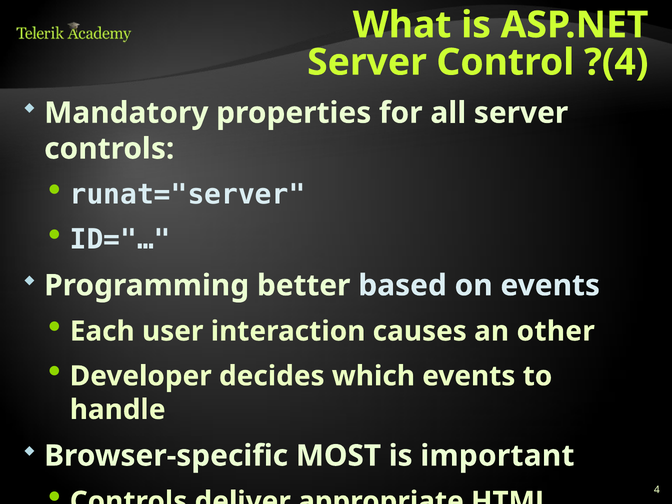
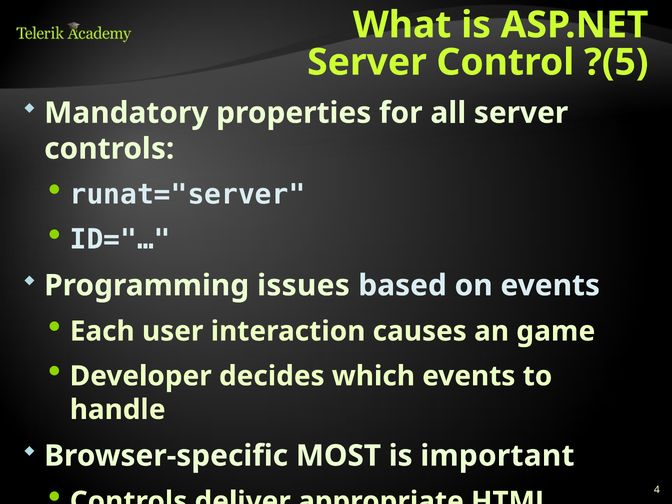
?(4: ?(4 -> ?(5 (616, 62)
better: better -> issues (303, 285)
other: other -> game (556, 331)
